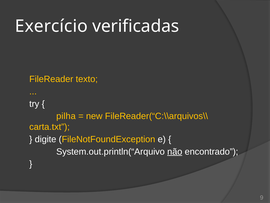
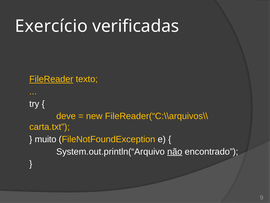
FileReader underline: none -> present (51, 79)
pilha: pilha -> deve (66, 116)
digite: digite -> muito (46, 139)
